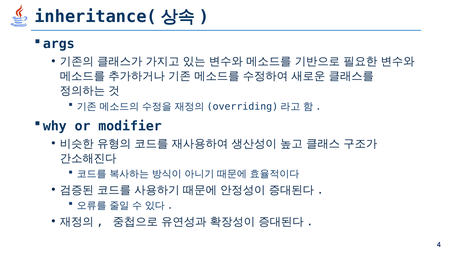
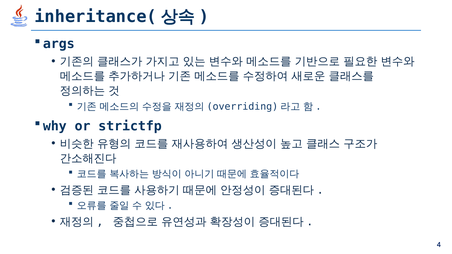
modifier: modifier -> strictfp (130, 126)
